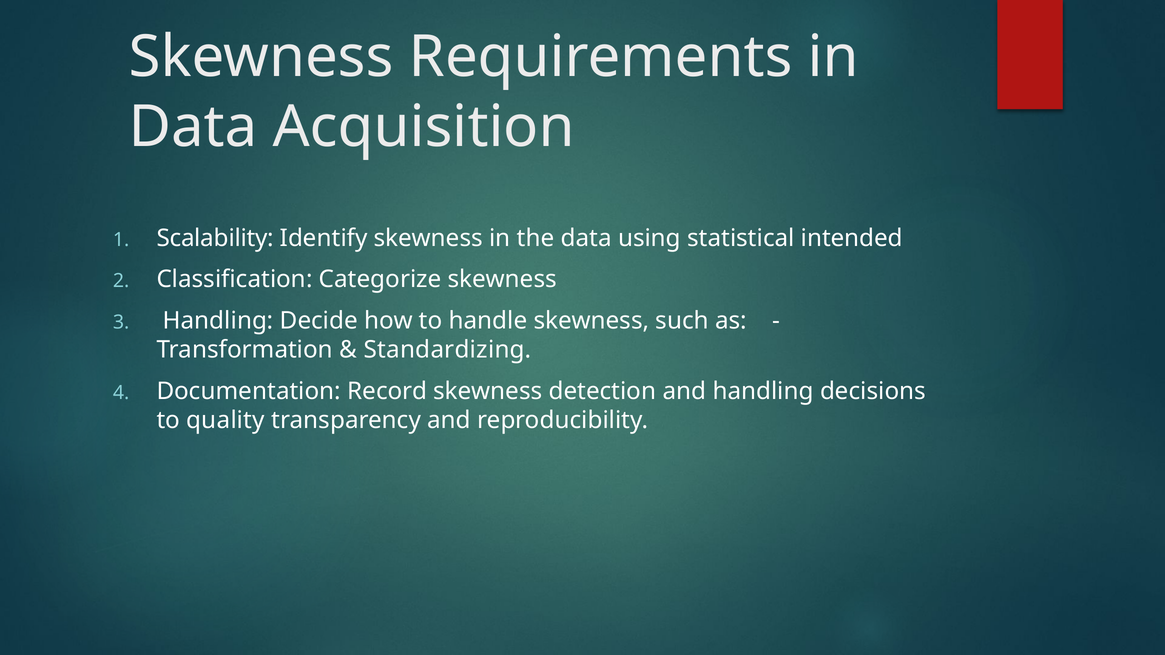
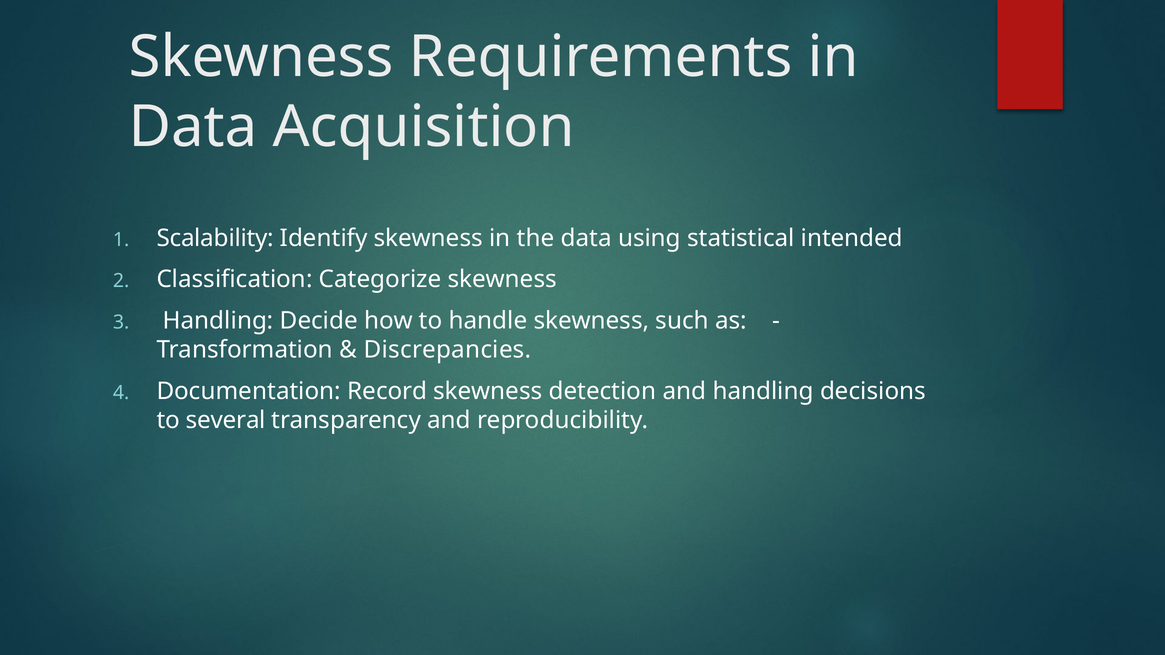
Standardizing: Standardizing -> Discrepancies (448, 350)
quality: quality -> several (226, 420)
